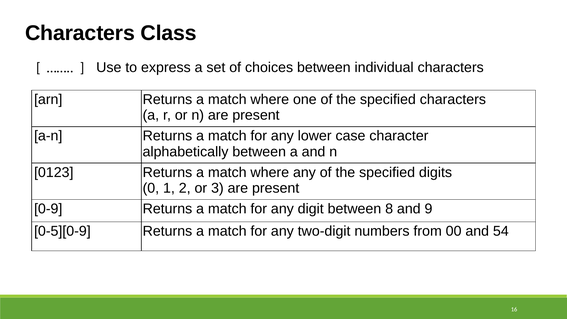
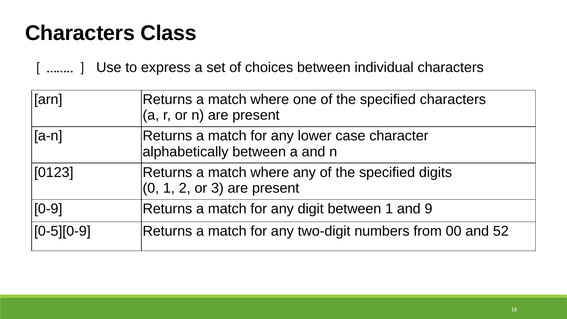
between 8: 8 -> 1 (389, 209)
54: 54 -> 52 (501, 231)
